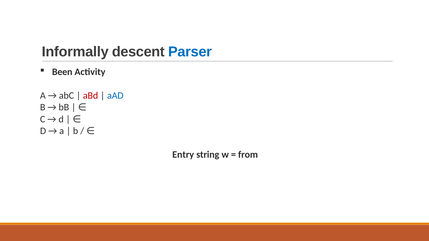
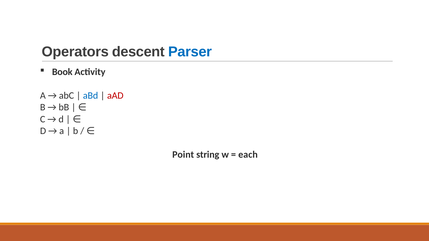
Informally: Informally -> Operators (75, 52)
Been: Been -> Book (62, 72)
aBd colour: red -> blue (91, 96)
aAD colour: blue -> red (115, 96)
Entry: Entry -> Point (183, 155)
from: from -> each (248, 155)
